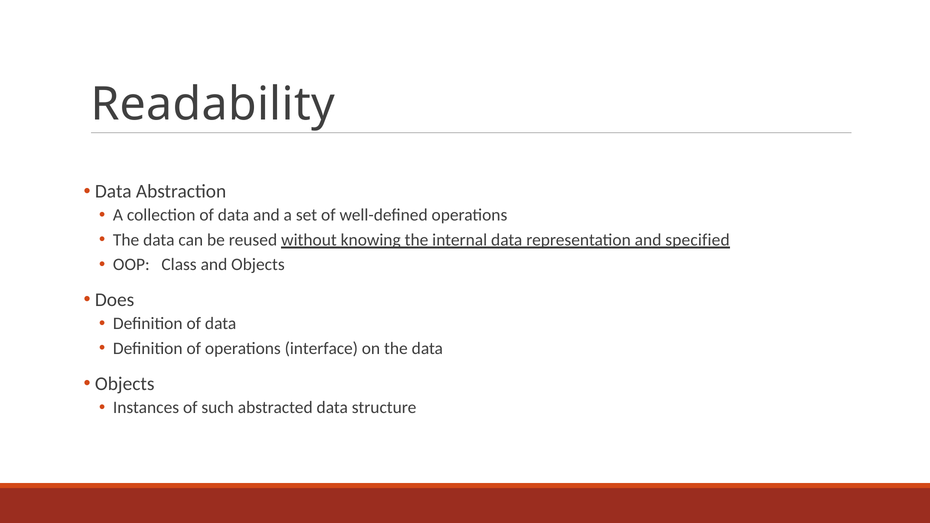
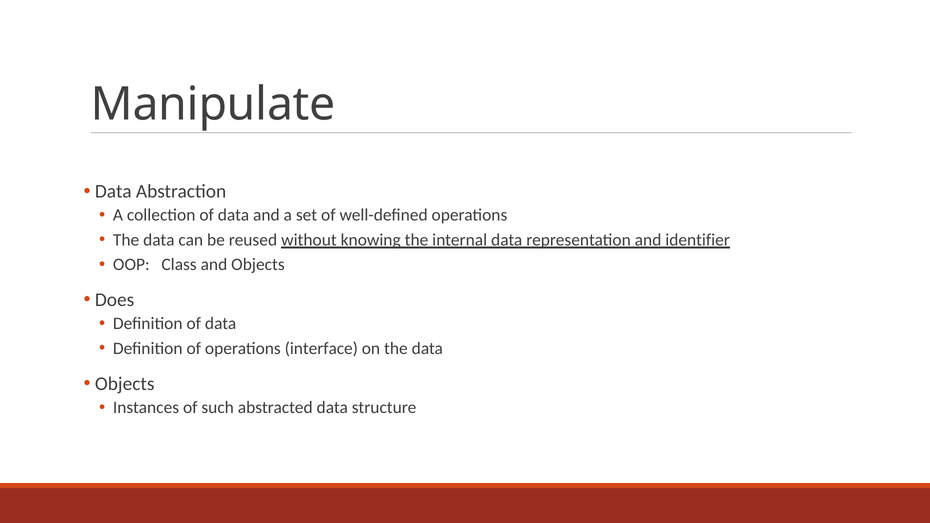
Readability: Readability -> Manipulate (213, 104)
specified: specified -> identifier (698, 240)
